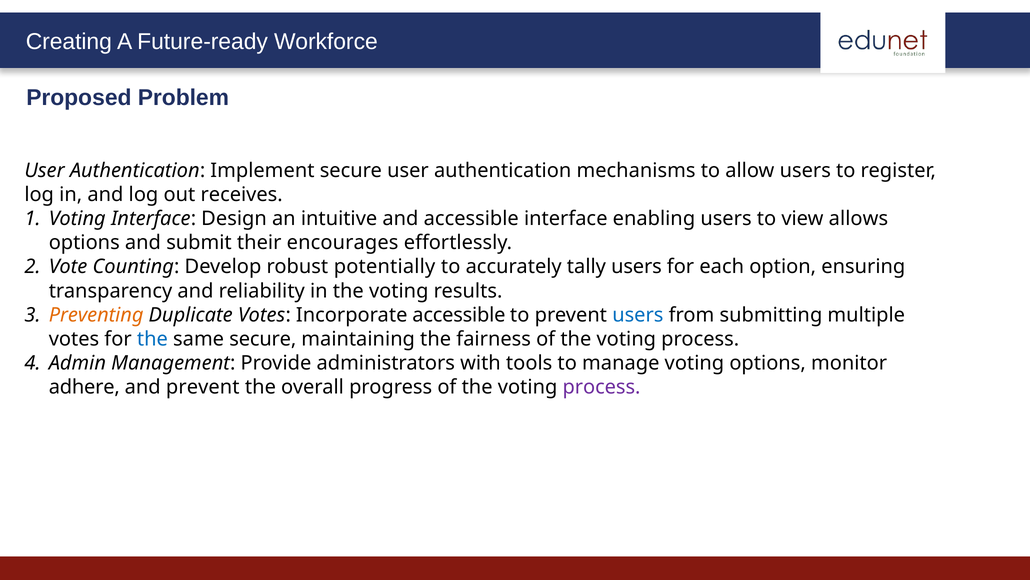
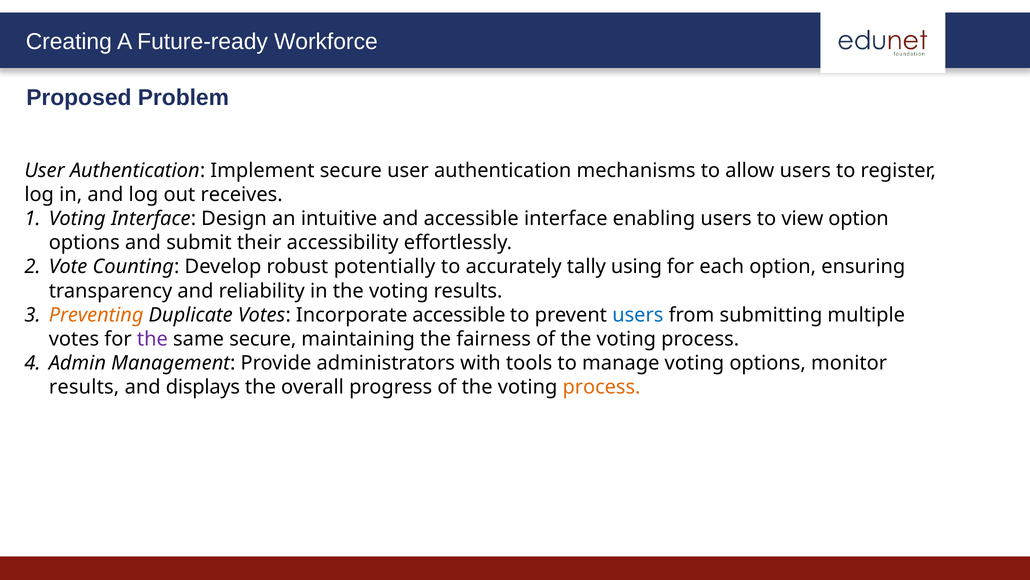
view allows: allows -> option (859, 218)
encourages: encourages -> accessibility (343, 242)
tally users: users -> using (637, 267)
the colour: blue -> purple (152, 339)
adhere: adhere -> results (84, 387)
and prevent: prevent -> displays (203, 387)
process colour: purple -> orange (602, 387)
